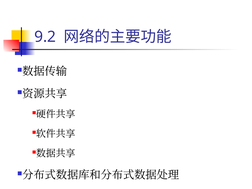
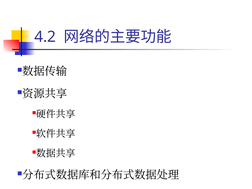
9.2: 9.2 -> 4.2 (45, 37)
